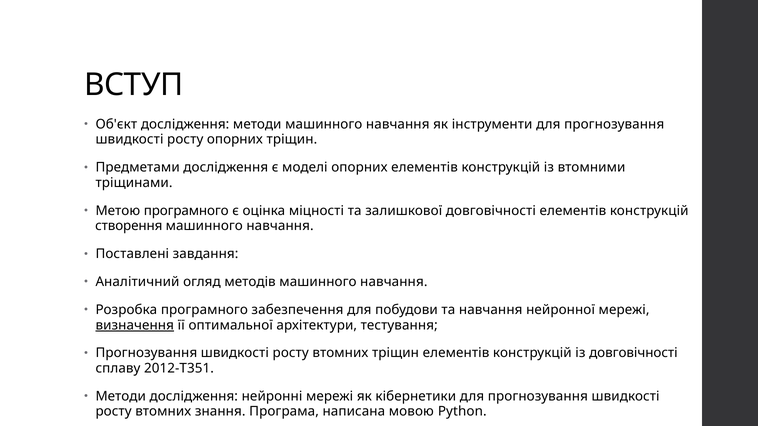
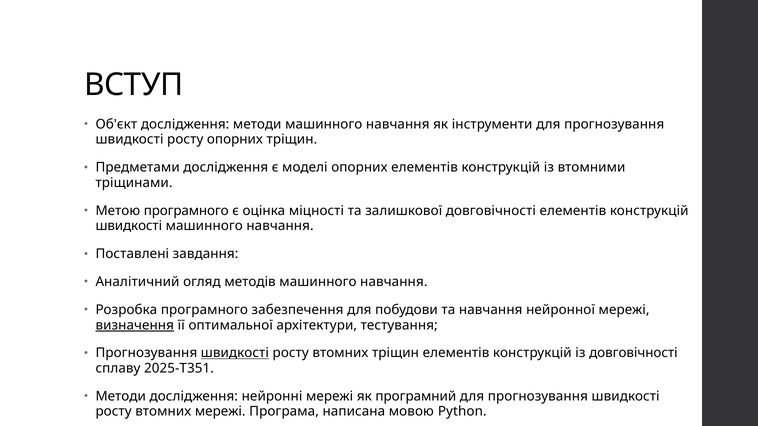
створення: створення -> швидкості (129, 226)
швидкості underline: none -> present (235, 353)
2012-T351: 2012-T351 -> 2025-T351 (179, 369)
кібернетики: кібернетики -> програмний (416, 397)
втомних знання: знання -> мережі (220, 412)
